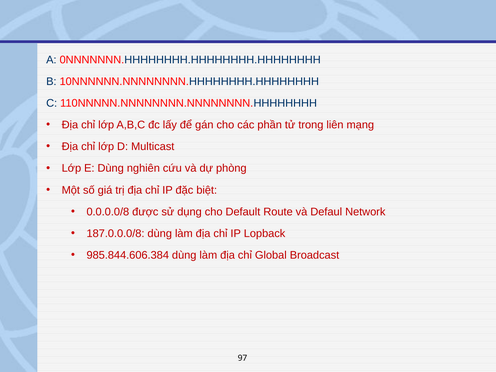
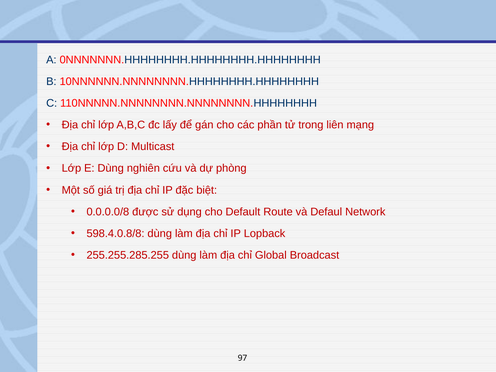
187.0.0.0/8: 187.0.0.0/8 -> 598.4.0.8/8 (115, 233)
985.844.606.384: 985.844.606.384 -> 255.255.285.255 (128, 255)
